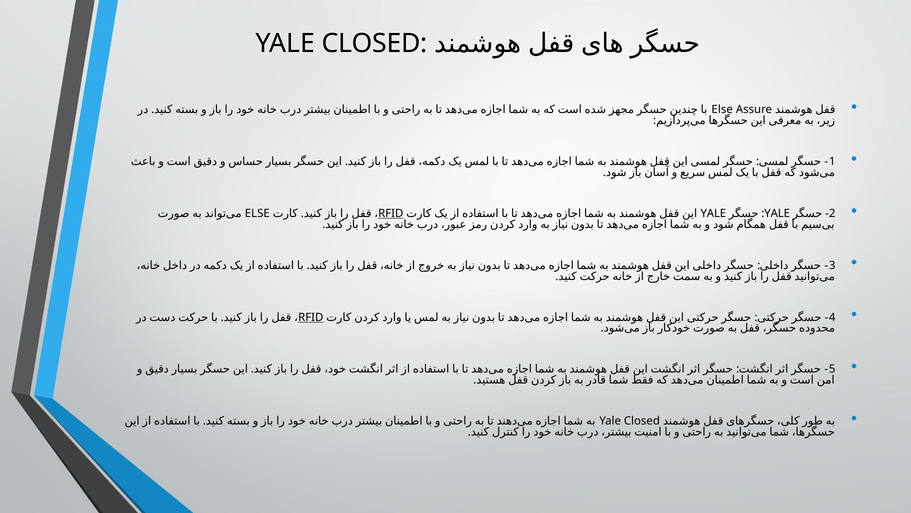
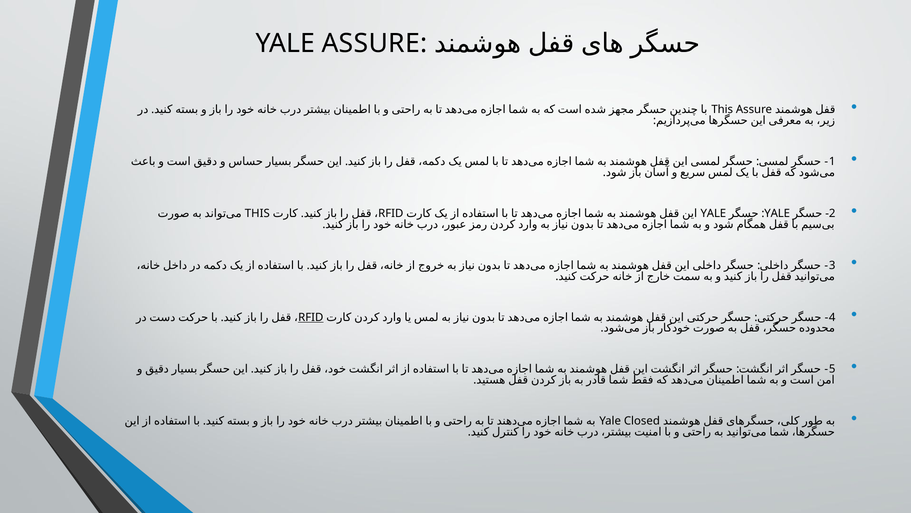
CLOSED: CLOSED -> ASSURE (371, 43)
Else: Else -> This (722, 109)
ELSE: ELSE -> THIS (257, 213)
RFID underline: present -> none (391, 213)
